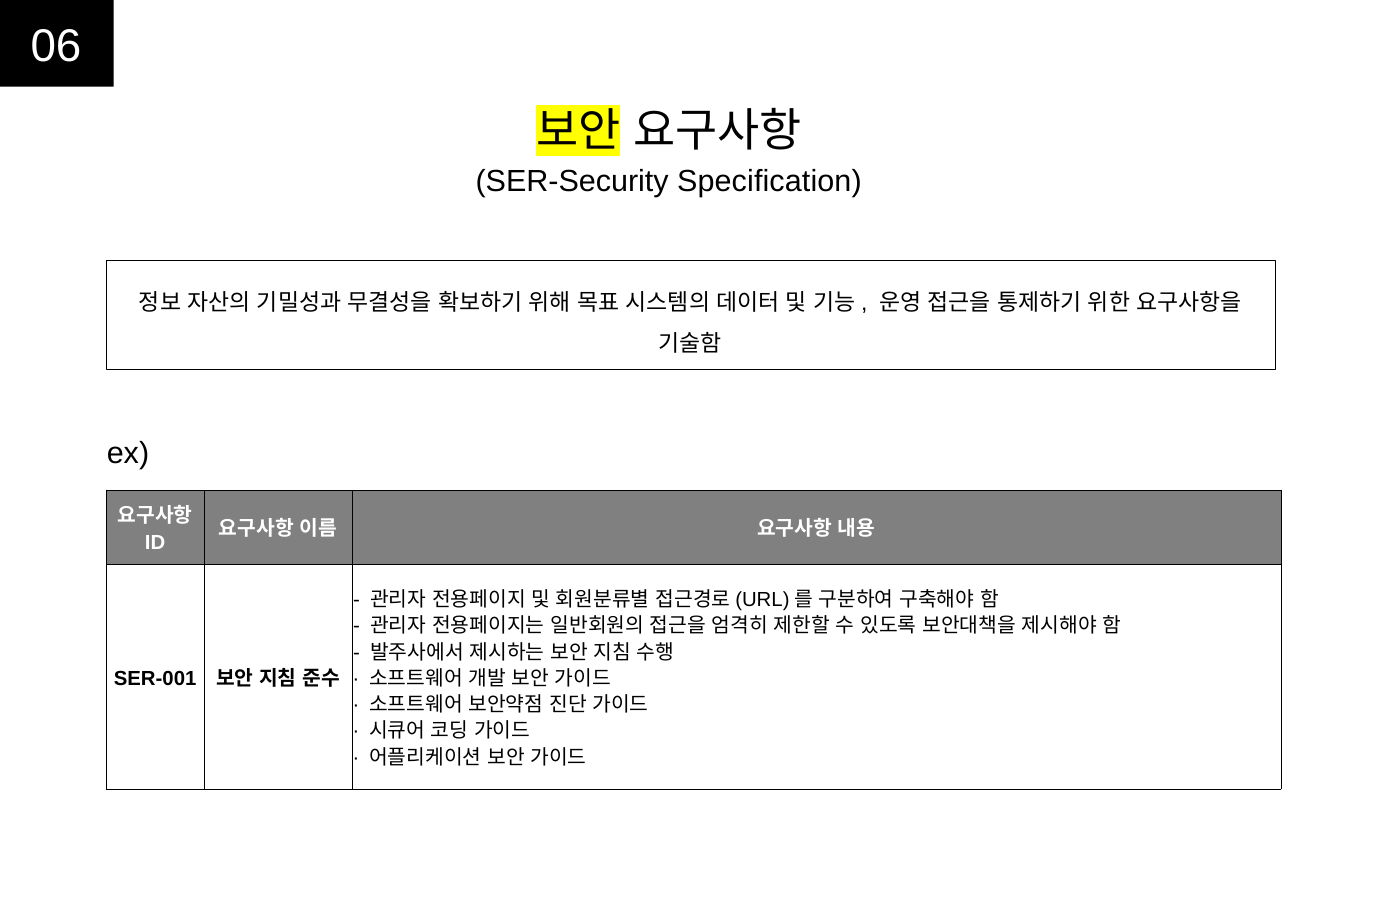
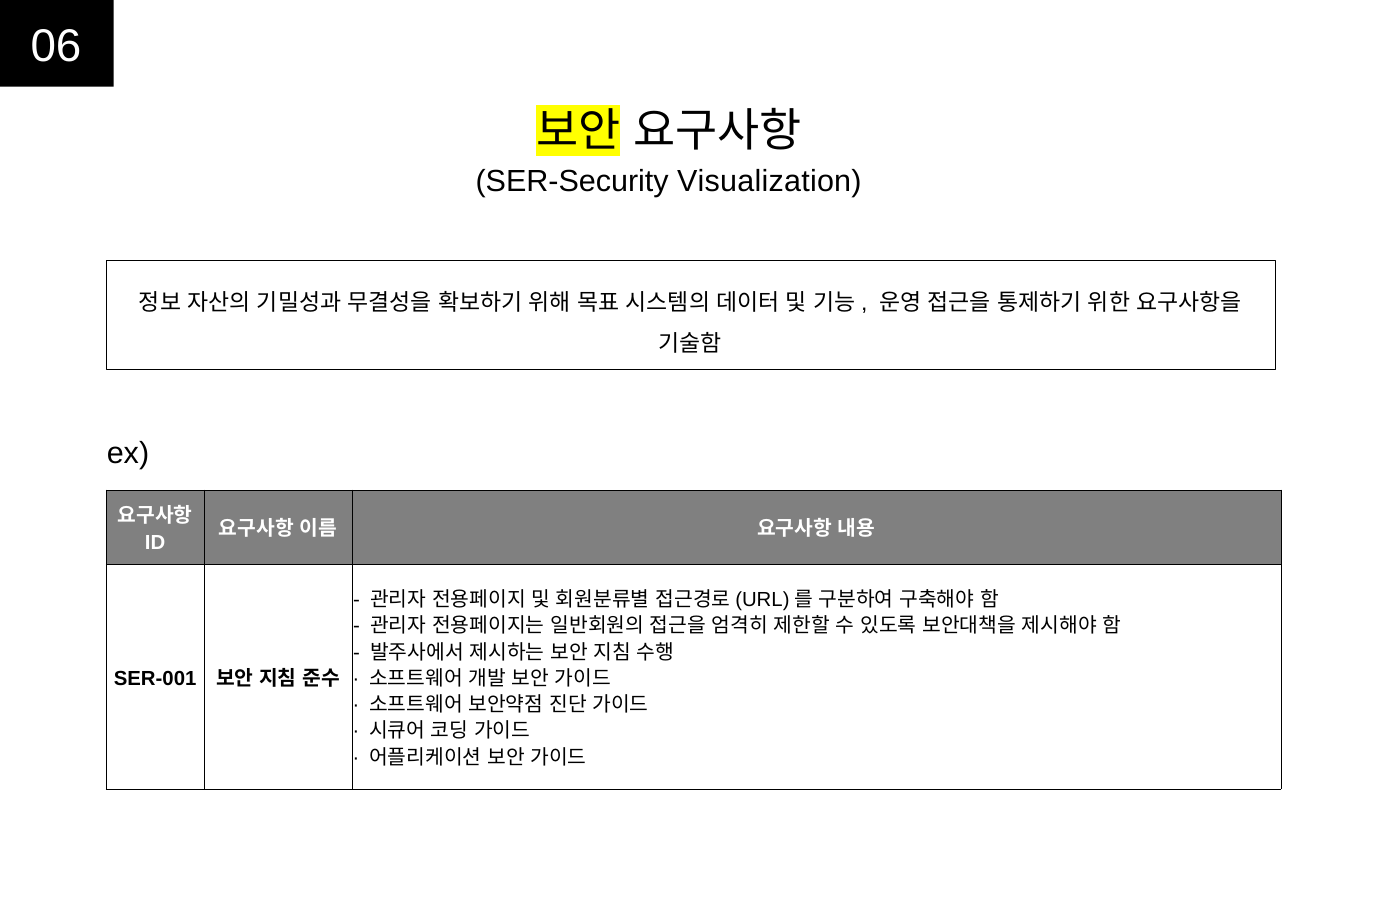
Specification: Specification -> Visualization (769, 181)
